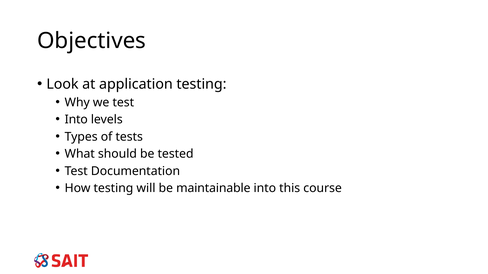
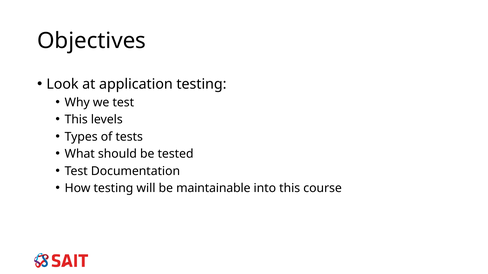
Into: Into -> This (76, 120)
